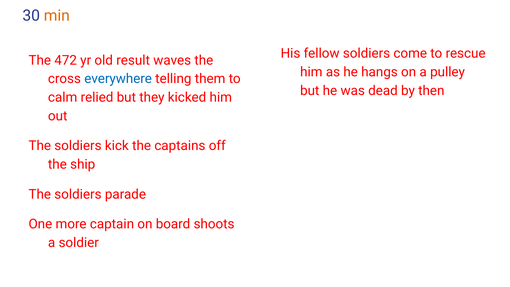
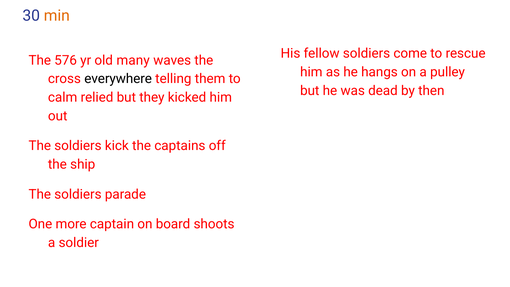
472: 472 -> 576 (66, 60)
result: result -> many (133, 60)
everywhere colour: blue -> black (118, 79)
